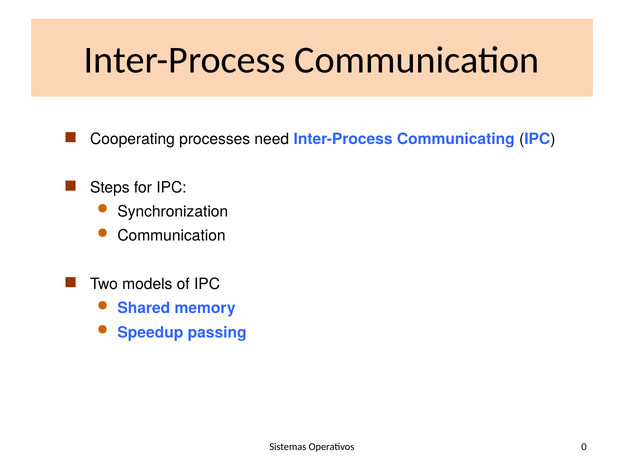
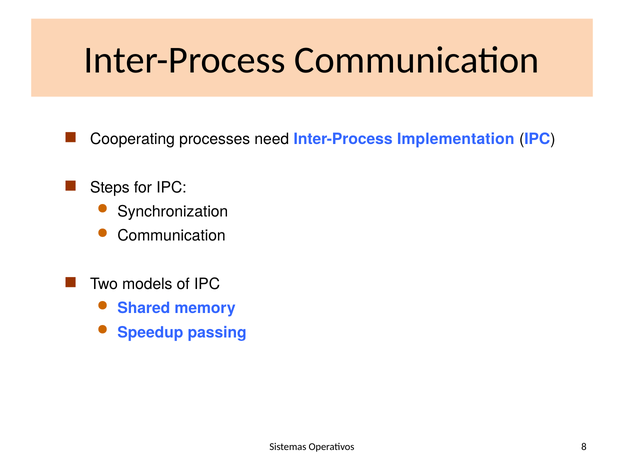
Communicating: Communicating -> Implementation (456, 139)
0: 0 -> 8 (584, 447)
